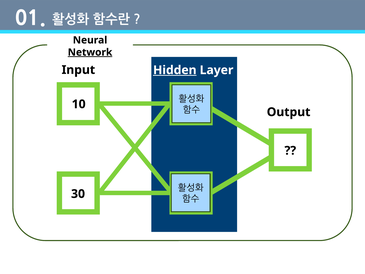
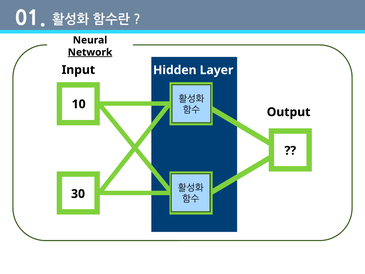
Hidden underline: present -> none (175, 70)
